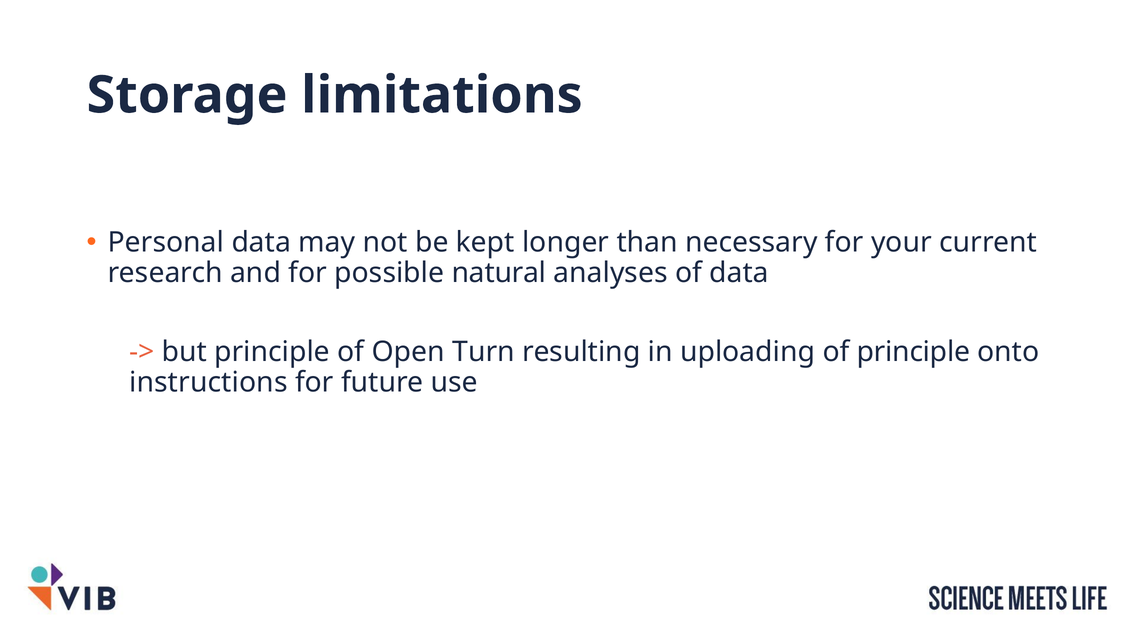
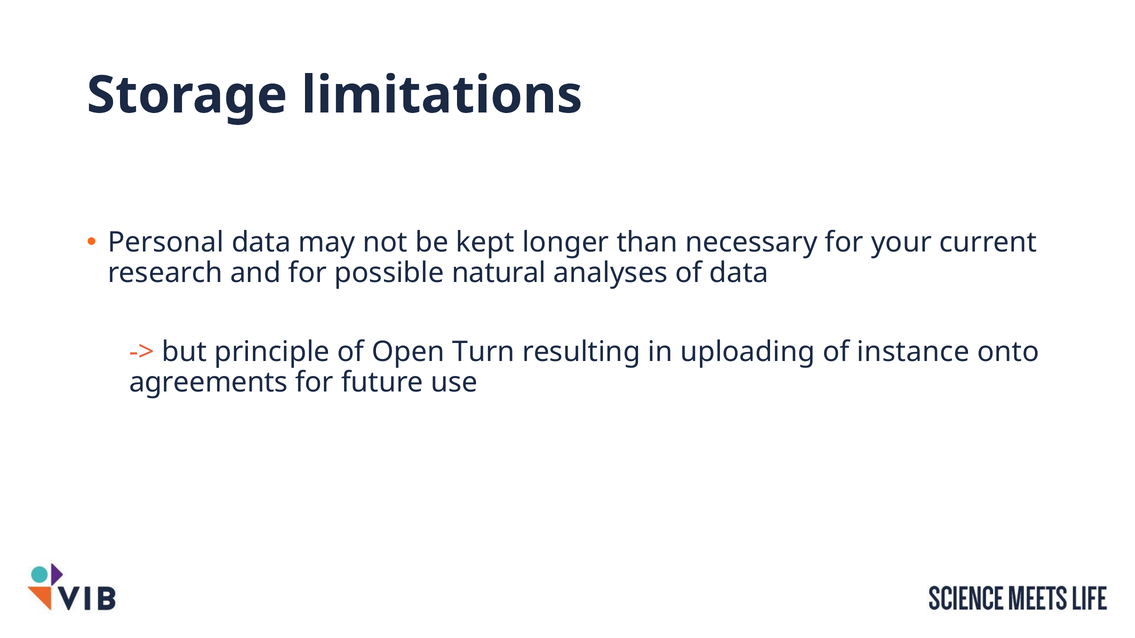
of principle: principle -> instance (913, 352)
instructions: instructions -> agreements (209, 383)
